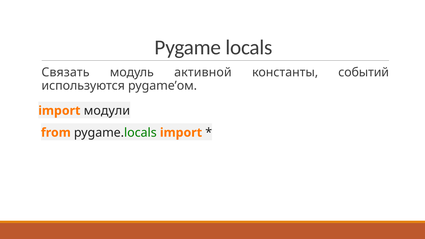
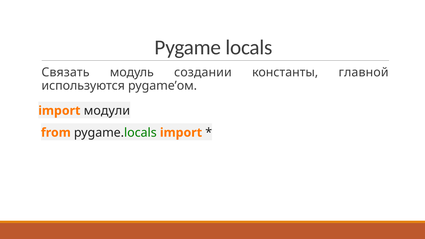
активной: активной -> создании (203, 73)
событий: событий -> главной (364, 73)
